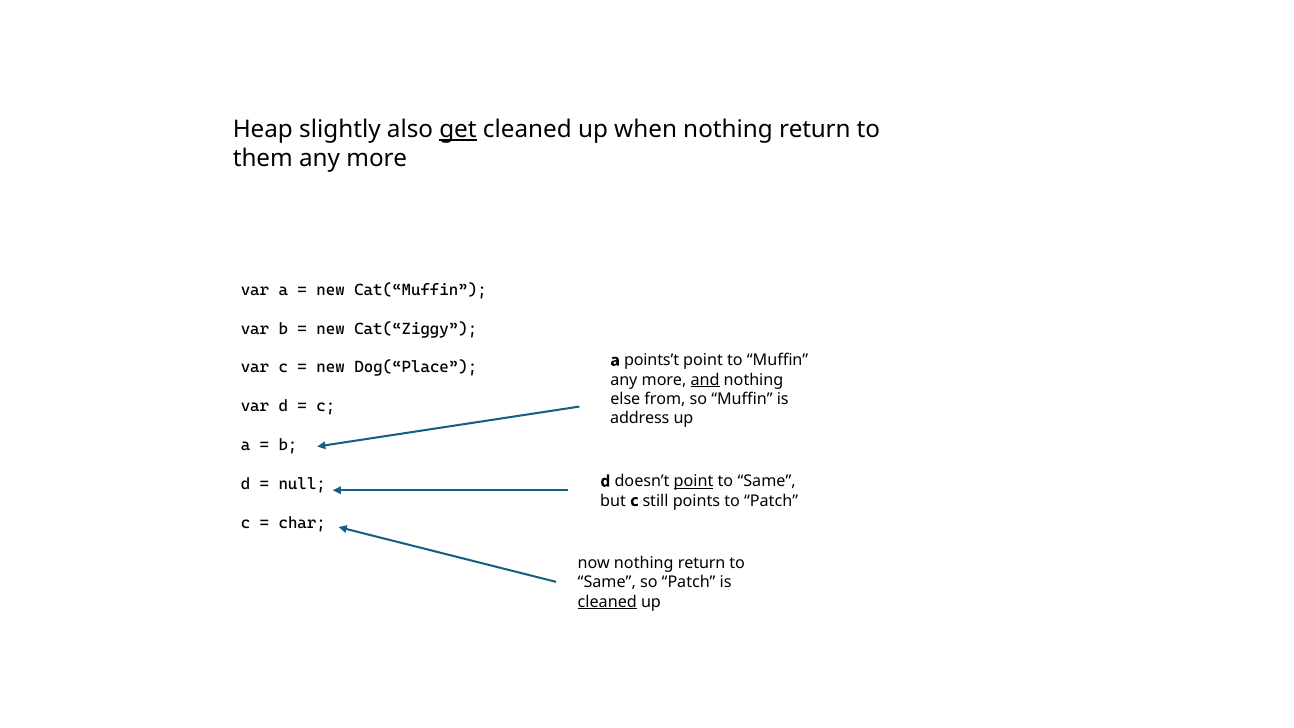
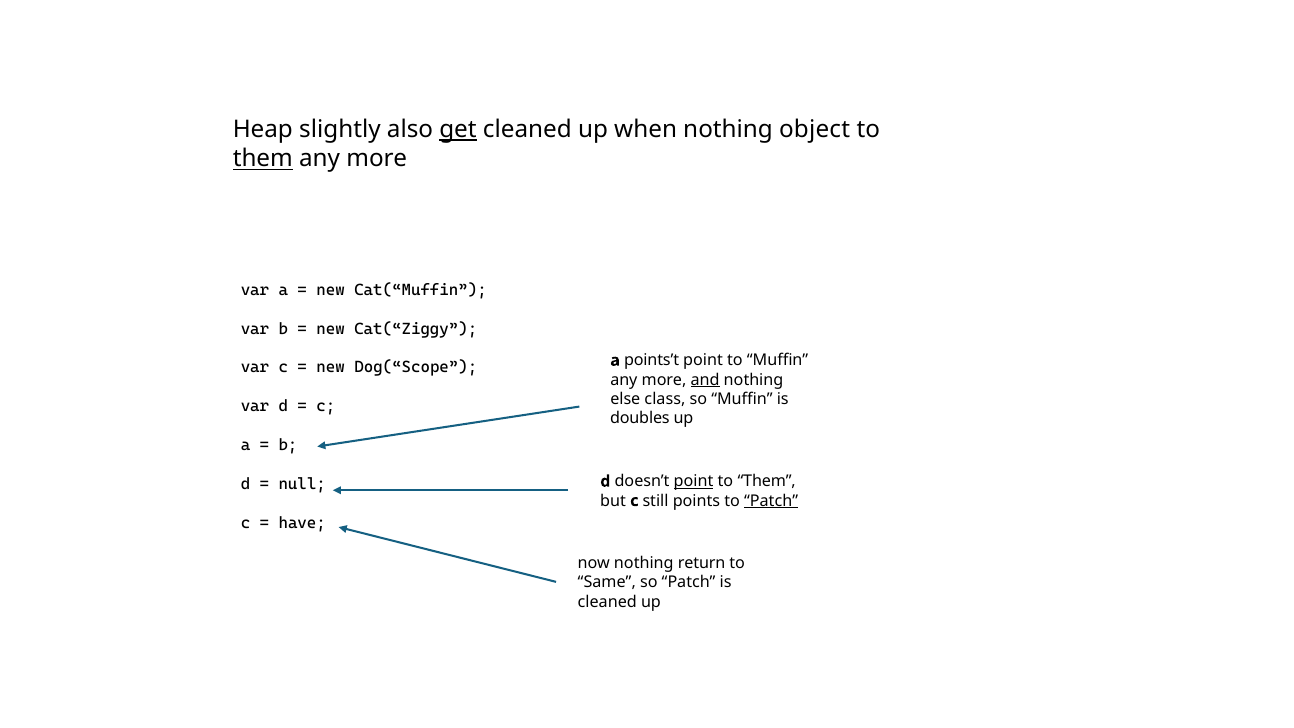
when nothing return: return -> object (815, 130)
them underline: none -> present (263, 159)
Dog(“Place: Dog(“Place -> Dog(“Scope (416, 367)
from: from -> class (665, 399)
address: address -> doubles (640, 419)
Same: Same -> Them (767, 481)
Patch underline: none -> present (771, 501)
char: char -> have (302, 523)
cleaned underline: present -> none (607, 602)
